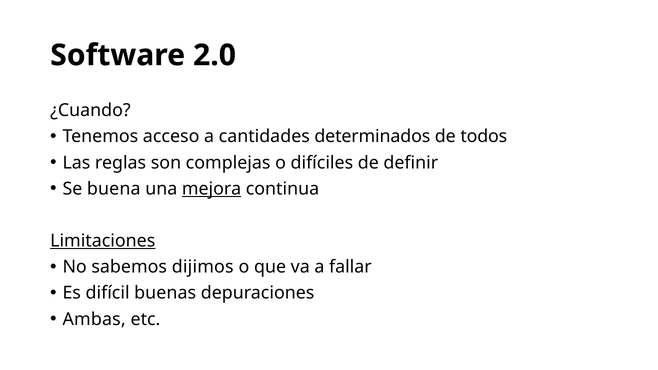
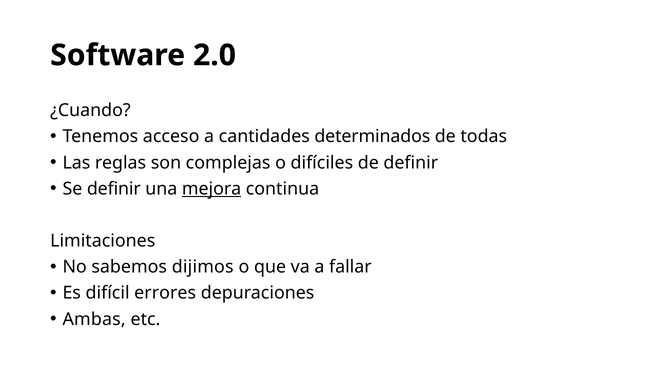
todos: todos -> todas (484, 137)
Se buena: buena -> definir (114, 189)
Limitaciones underline: present -> none (103, 241)
buenas: buenas -> errores (165, 293)
